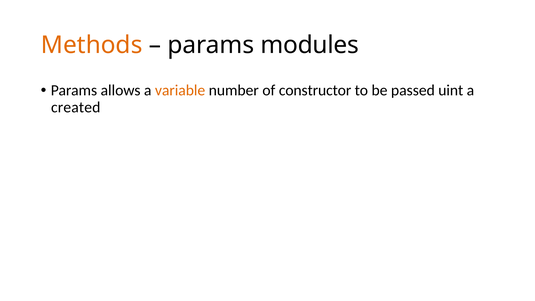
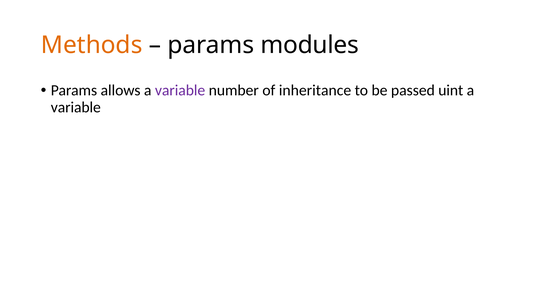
variable colour: orange -> purple (180, 90)
constructor: constructor -> inheritance (315, 90)
created: created -> variable (76, 107)
